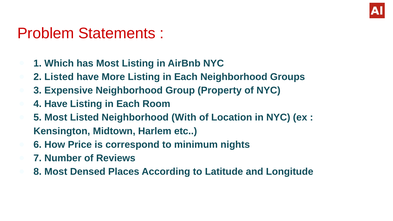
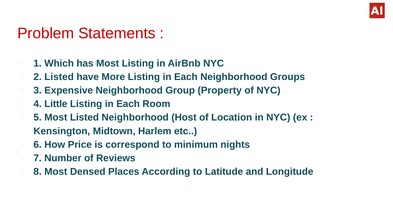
4 Have: Have -> Little (56, 104)
With: With -> Host (184, 118)
